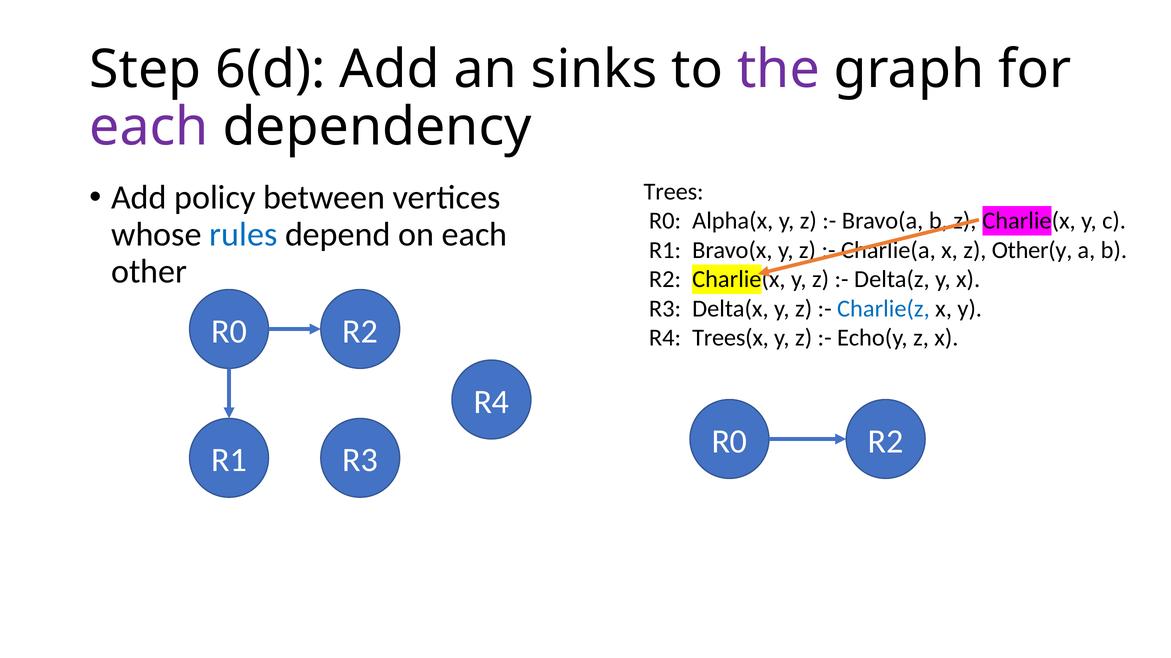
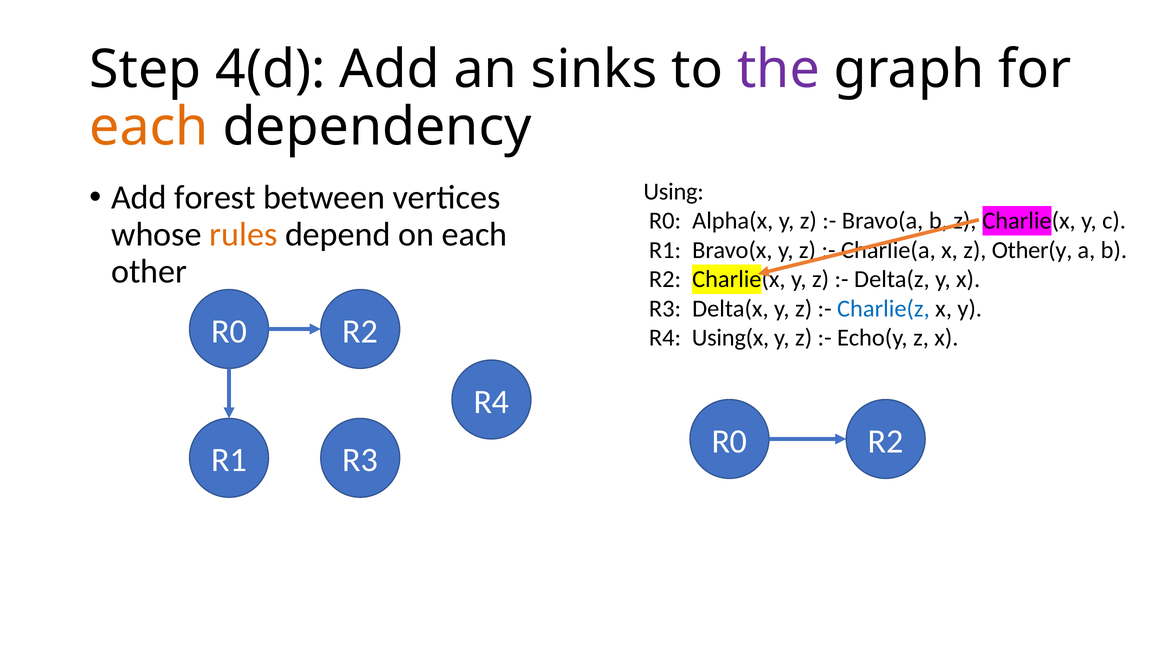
6(d: 6(d -> 4(d (270, 69)
each colour: purple -> orange (149, 127)
policy: policy -> forest (215, 198)
Trees: Trees -> Using (674, 192)
rules colour: blue -> orange (243, 235)
Trees(x: Trees(x -> Using(x (730, 338)
